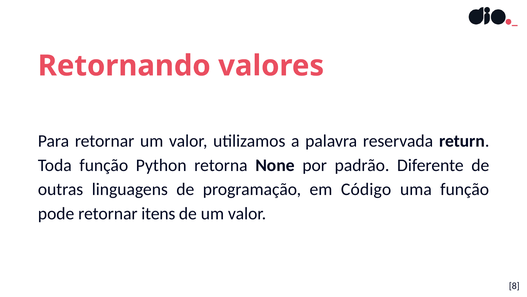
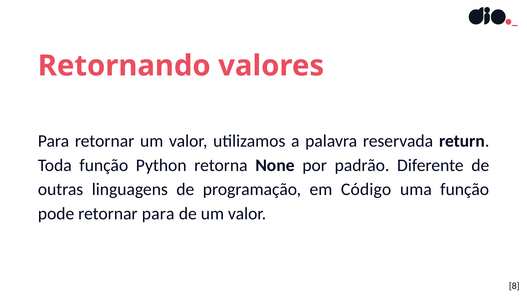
retornar itens: itens -> para (158, 213)
